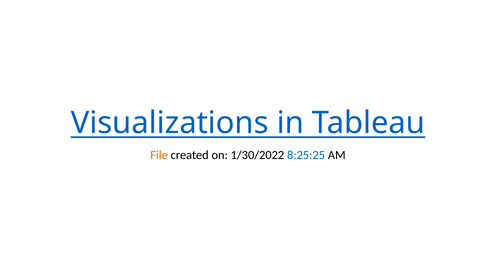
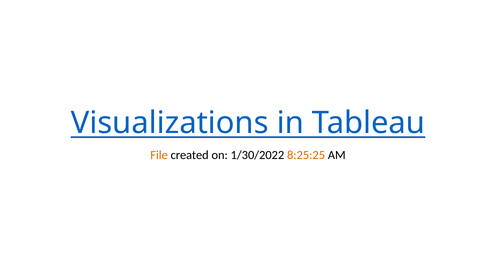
8:25:25 colour: blue -> orange (306, 155)
